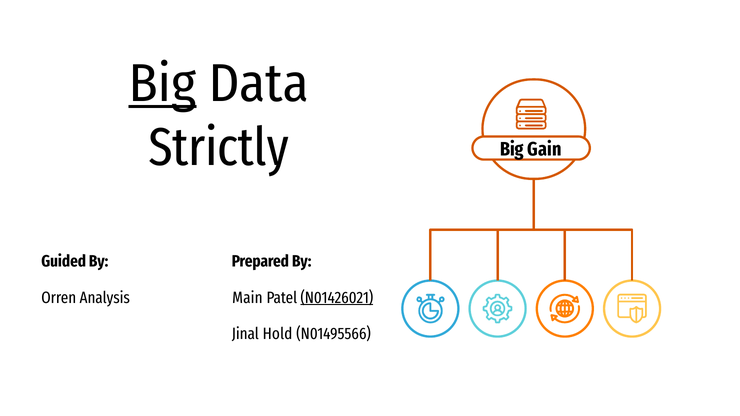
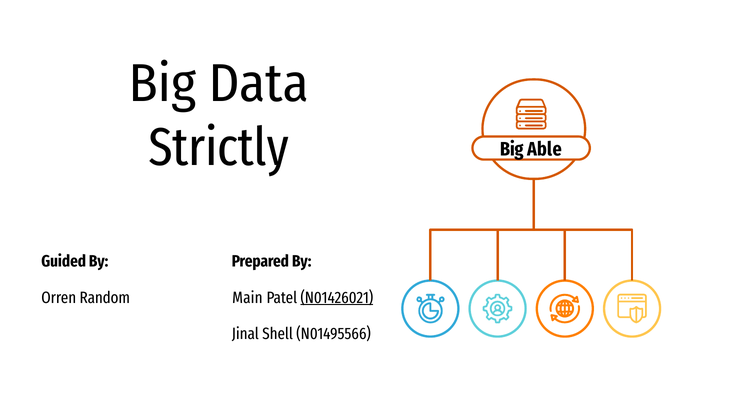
Big underline: present -> none (162, 84)
Gain: Gain -> Able (545, 149)
Analysis: Analysis -> Random (105, 298)
Hold: Hold -> Shell (278, 334)
